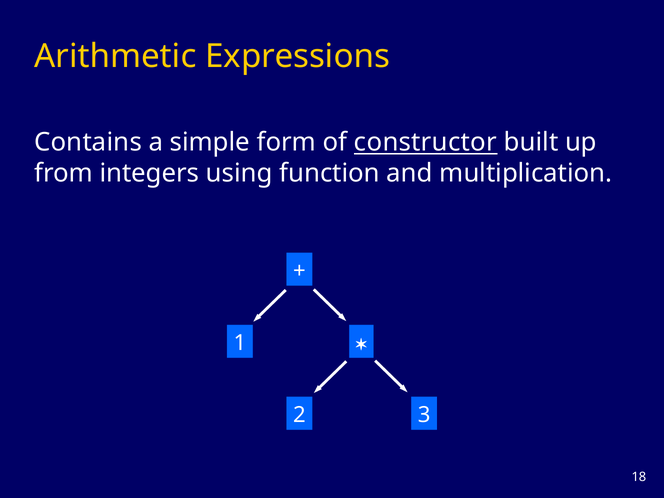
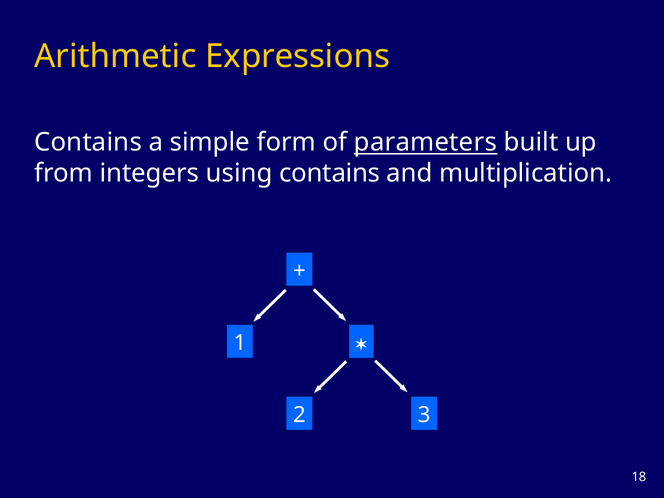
constructor: constructor -> parameters (425, 142)
using function: function -> contains (330, 173)
